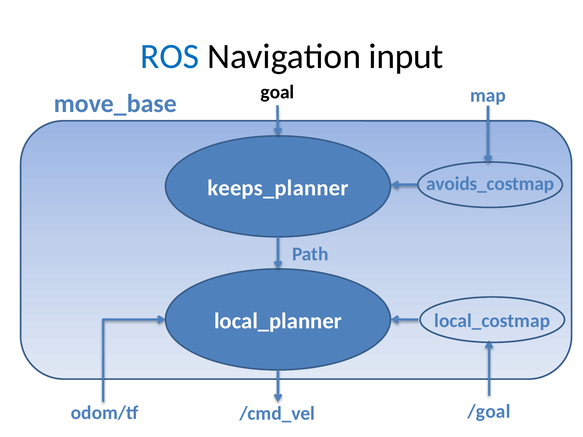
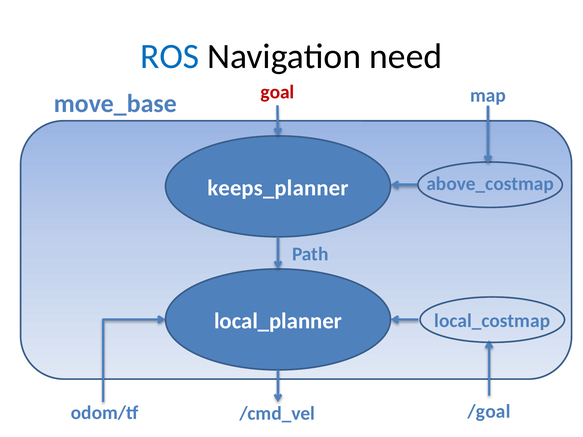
input: input -> need (406, 56)
goal colour: black -> red (277, 92)
avoids_costmap: avoids_costmap -> above_costmap (490, 184)
